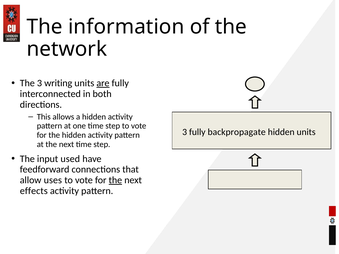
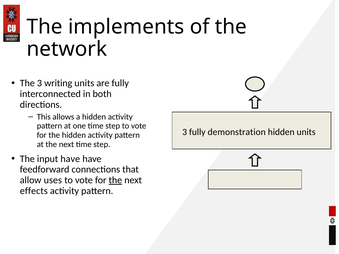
information: information -> implements (126, 27)
are underline: present -> none (103, 83)
backpropagate: backpropagate -> demonstration (237, 132)
input used: used -> have (70, 159)
